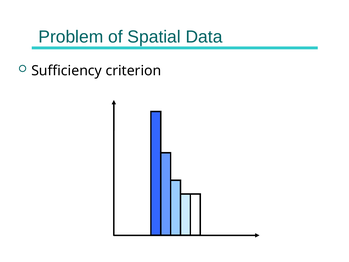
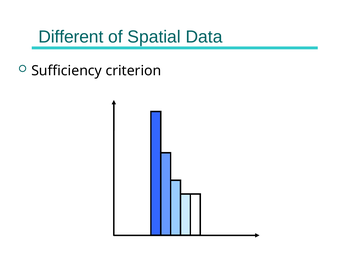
Problem: Problem -> Different (71, 37)
